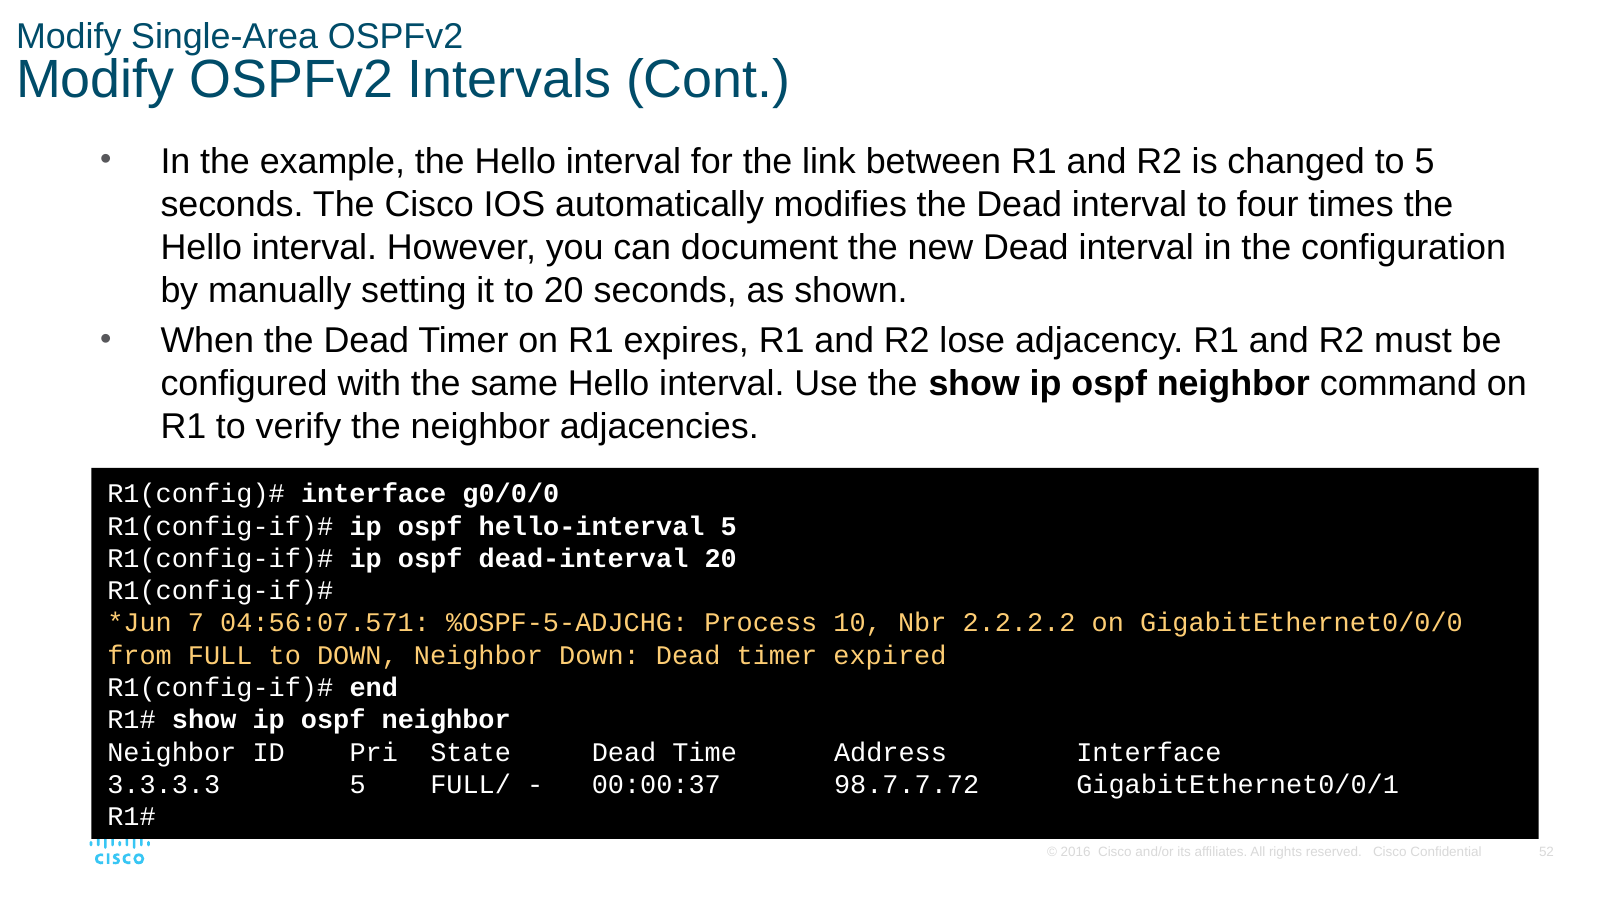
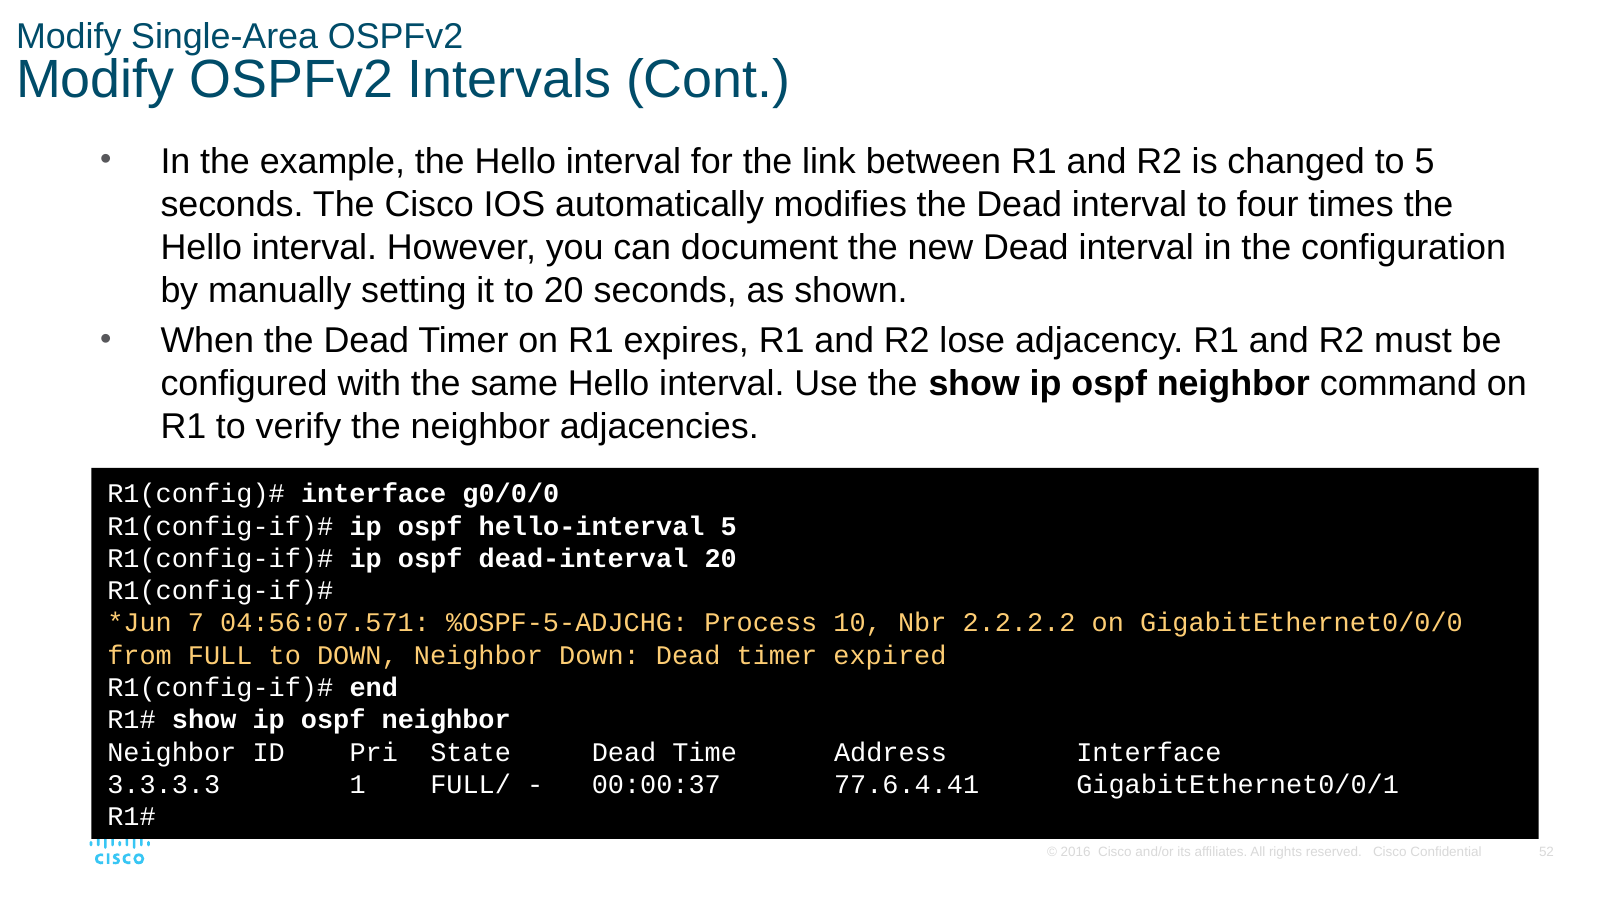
3.3.3.3 5: 5 -> 1 (358, 785)
98.7.7.72: 98.7.7.72 -> 77.6.4.41 (907, 785)
